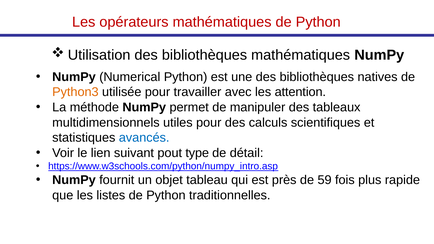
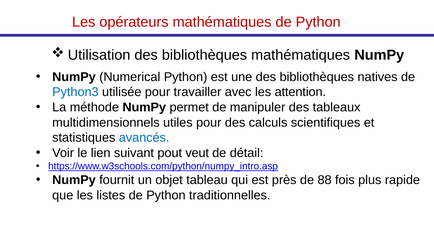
Python3 colour: orange -> blue (75, 92)
type: type -> veut (197, 153)
59: 59 -> 88 (325, 180)
